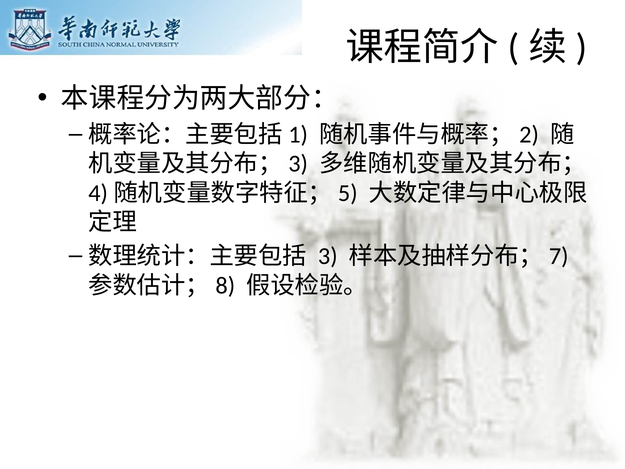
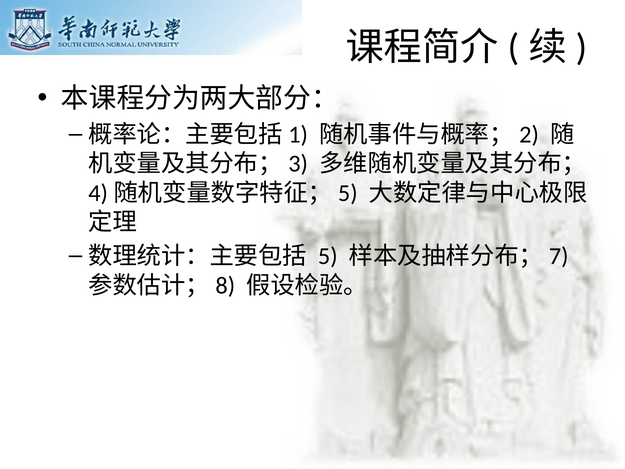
3: 3 -> 5 (328, 256)
